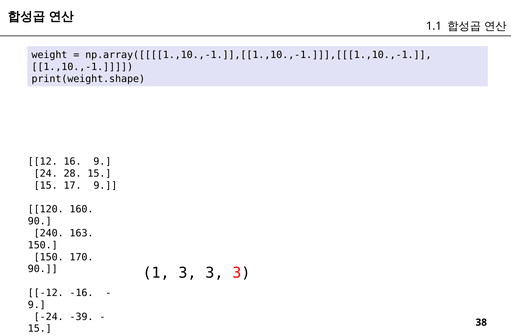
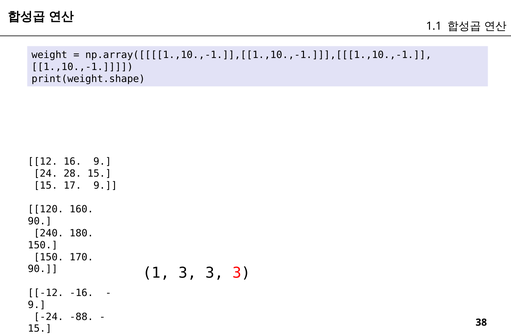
163: 163 -> 180 (82, 233)
-39: -39 -> -88 (82, 316)
